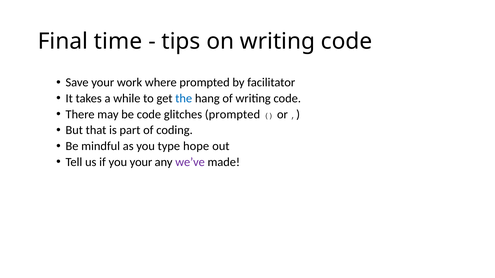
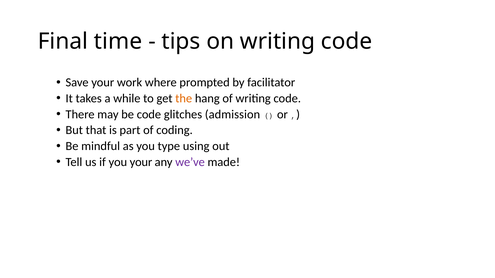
the colour: blue -> orange (184, 99)
glitches prompted: prompted -> admission (232, 114)
hope: hope -> using (196, 146)
